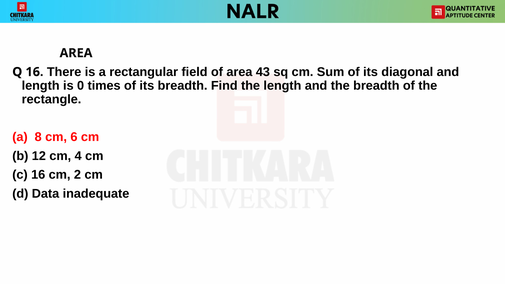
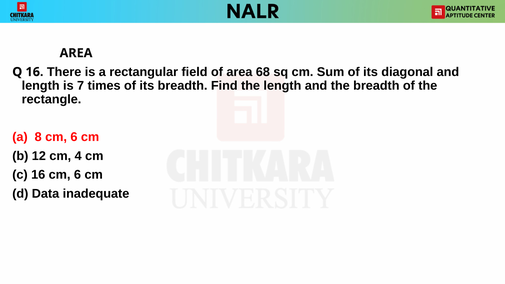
43: 43 -> 68 (263, 72)
0: 0 -> 7 (81, 86)
16 cm 2: 2 -> 6 (77, 175)
